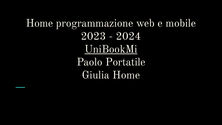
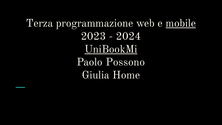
Home: Home -> Terza (39, 23)
mobile underline: none -> present (181, 23)
Portatile: Portatile -> Possono (125, 62)
